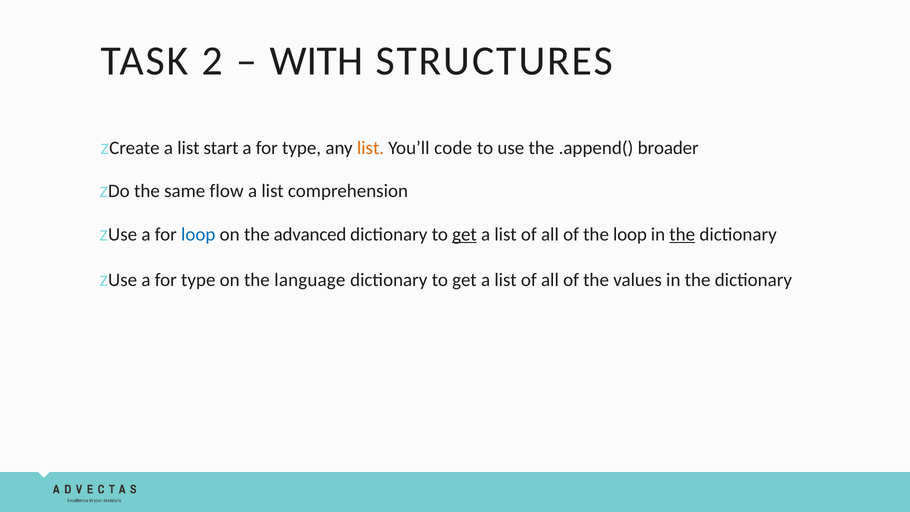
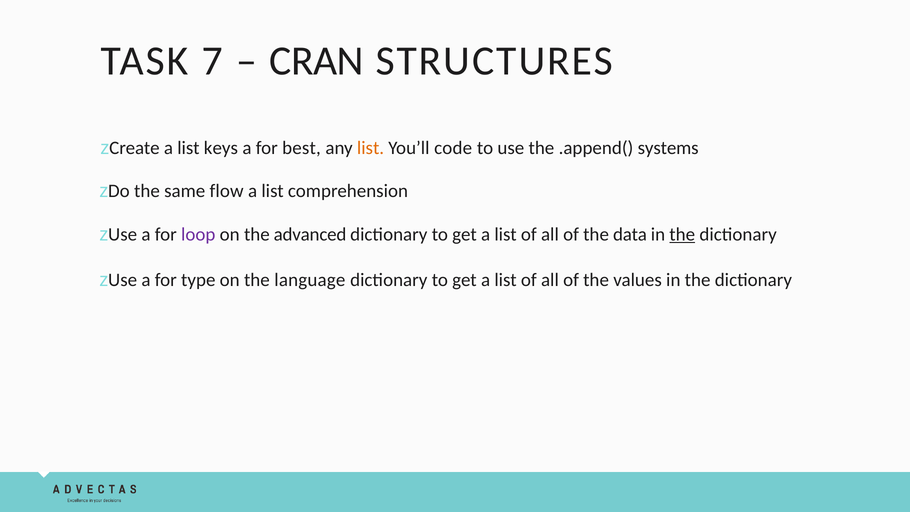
2: 2 -> 7 (212, 61)
WITH: WITH -> CRAN (317, 61)
start: start -> keys (221, 148)
type: type -> best (301, 148)
broader: broader -> systems (668, 148)
loop colour: blue -> purple (198, 234)
get underline: present -> none (465, 234)
the loop: loop -> data (630, 234)
